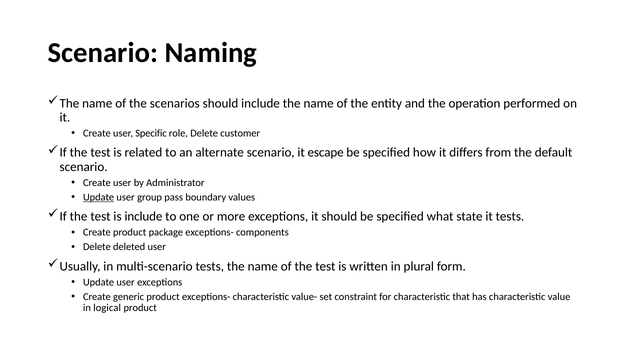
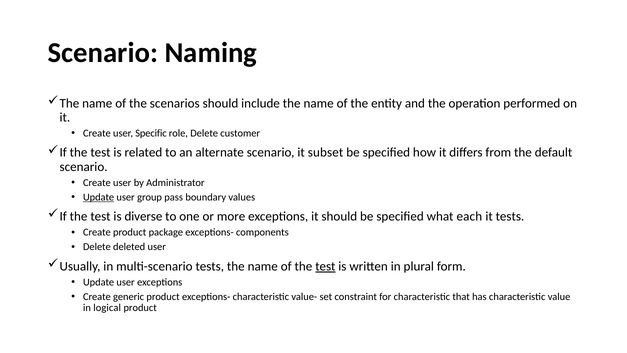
escape: escape -> subset (326, 153)
is include: include -> diverse (143, 216)
state: state -> each (469, 216)
test underline: none -> present (325, 266)
